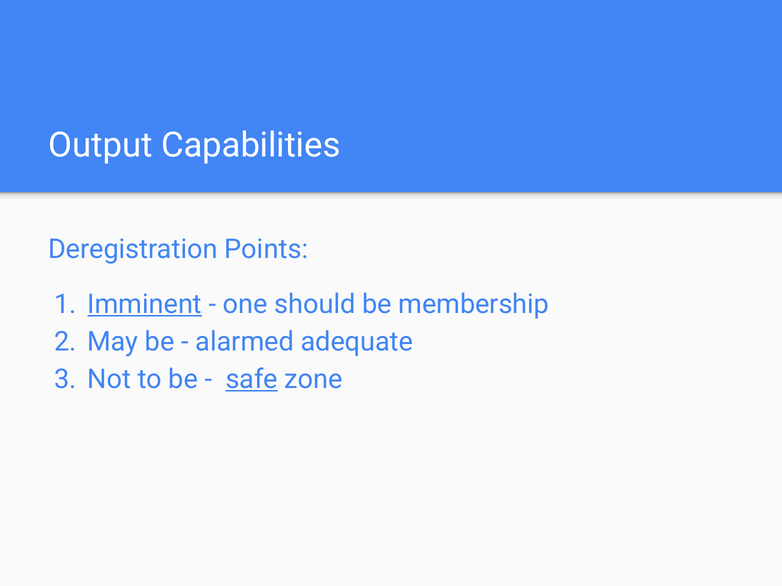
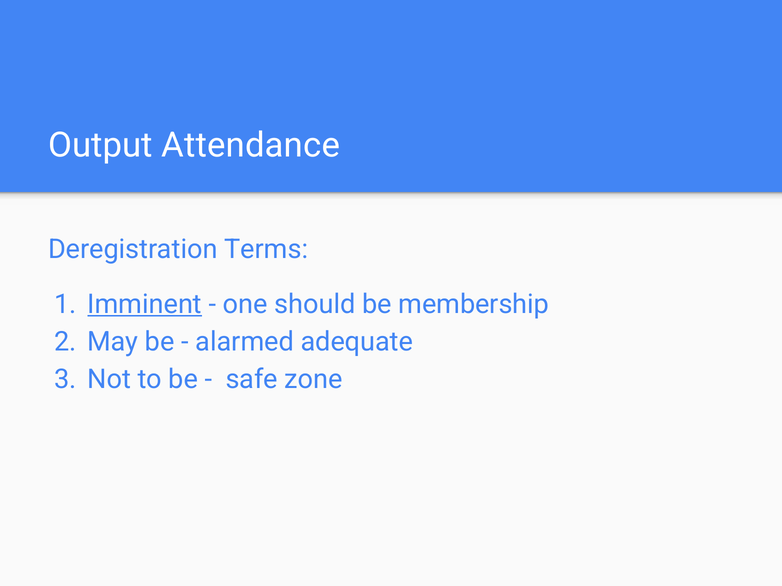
Capabilities: Capabilities -> Attendance (251, 145)
Points: Points -> Terms (266, 250)
safe underline: present -> none (252, 379)
